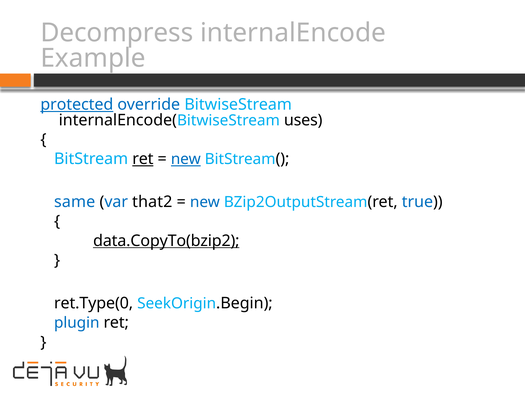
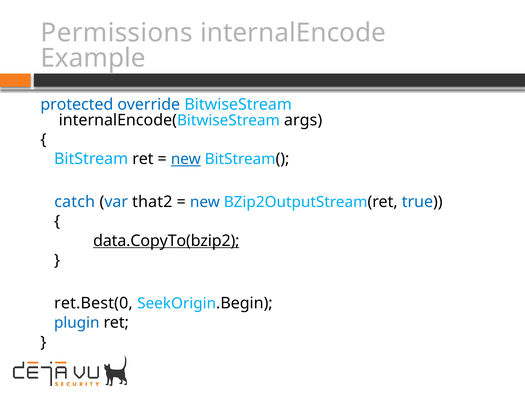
Decompress: Decompress -> Permissions (117, 33)
protected underline: present -> none (77, 105)
uses: uses -> args (303, 120)
ret underline: present -> none (143, 159)
same: same -> catch (75, 202)
ret.Type(0: ret.Type(0 -> ret.Best(0 (93, 303)
